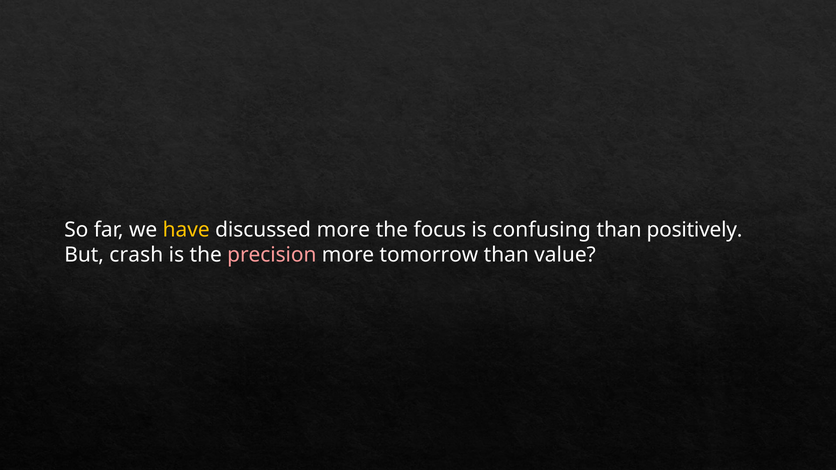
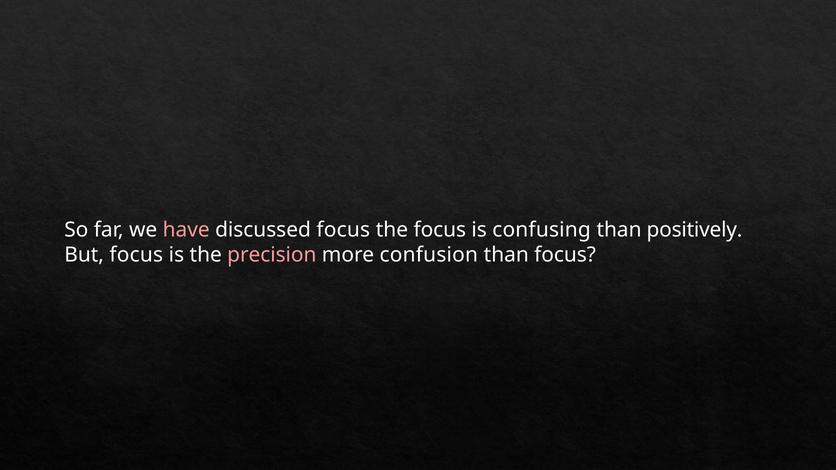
have colour: yellow -> pink (186, 230)
discussed more: more -> focus (343, 230)
But crash: crash -> focus (136, 255)
tomorrow: tomorrow -> confusion (429, 255)
than value: value -> focus (565, 255)
